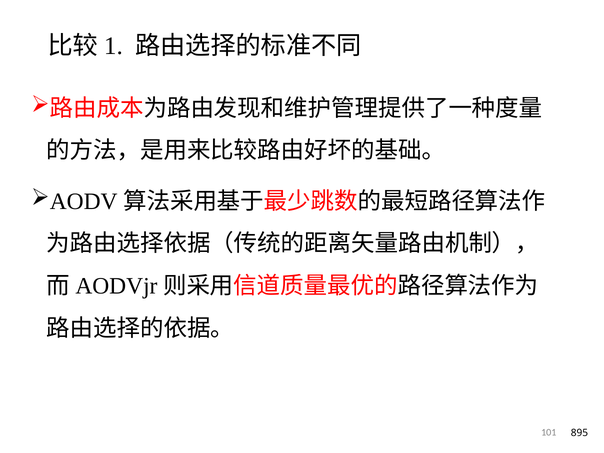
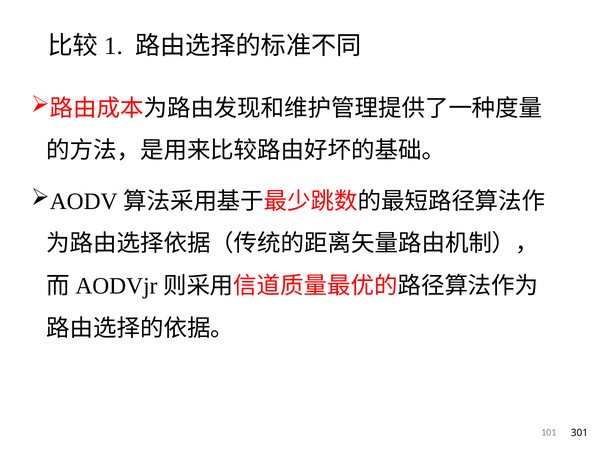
895: 895 -> 301 (579, 433)
